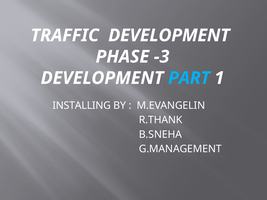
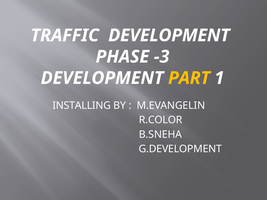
PART colour: light blue -> yellow (189, 78)
R.THANK: R.THANK -> R.COLOR (161, 120)
G.MANAGEMENT: G.MANAGEMENT -> G.DEVELOPMENT (180, 149)
